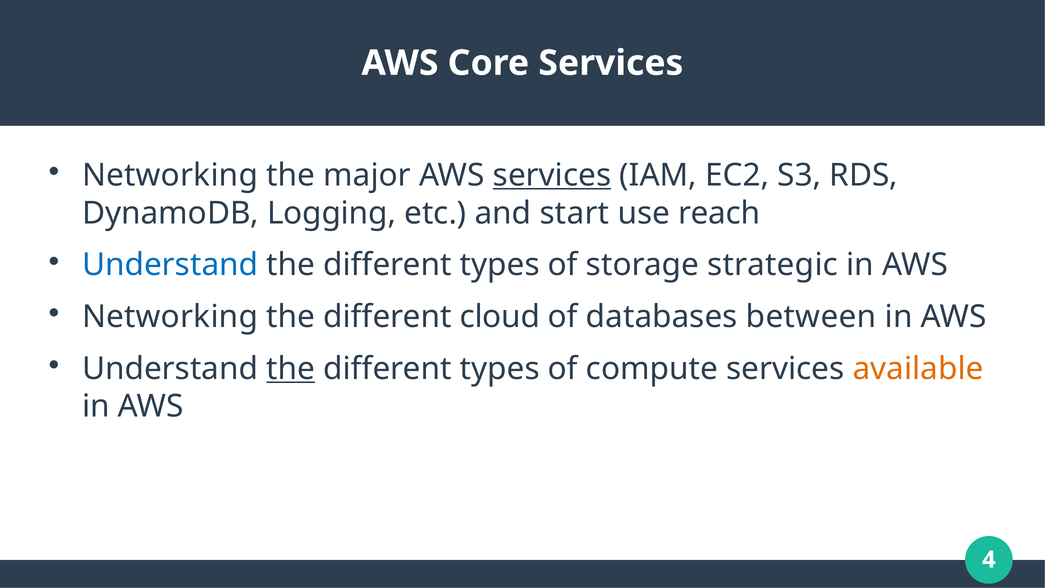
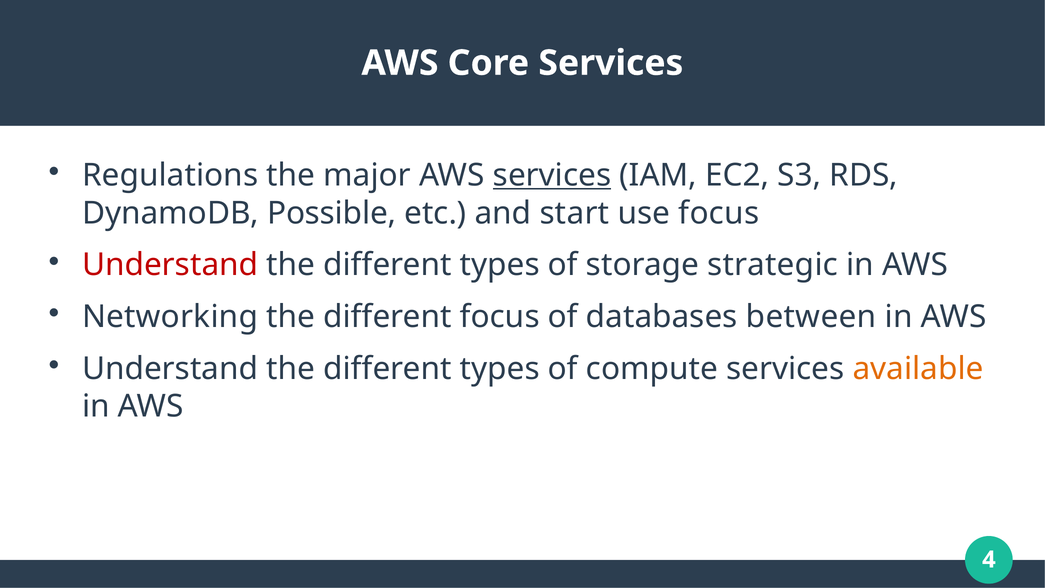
Networking: Networking -> Regulations (170, 175)
Logging: Logging -> Possible (332, 213)
use reach: reach -> focus (719, 213)
Understand colour: blue -> red (170, 265)
different cloud: cloud -> focus (500, 317)
the underline: present -> none (291, 369)
